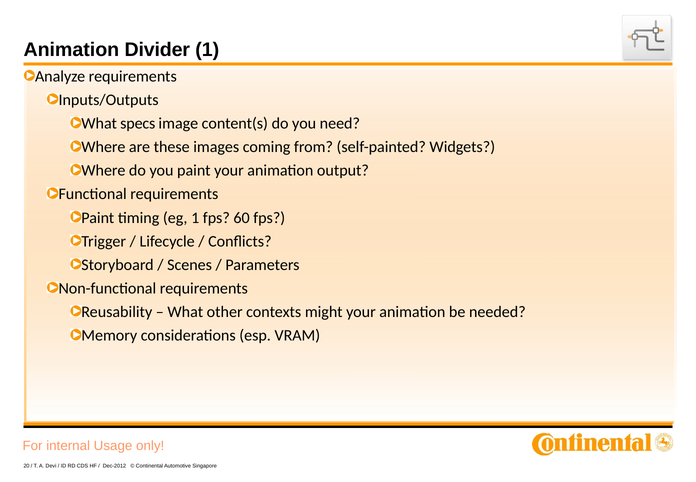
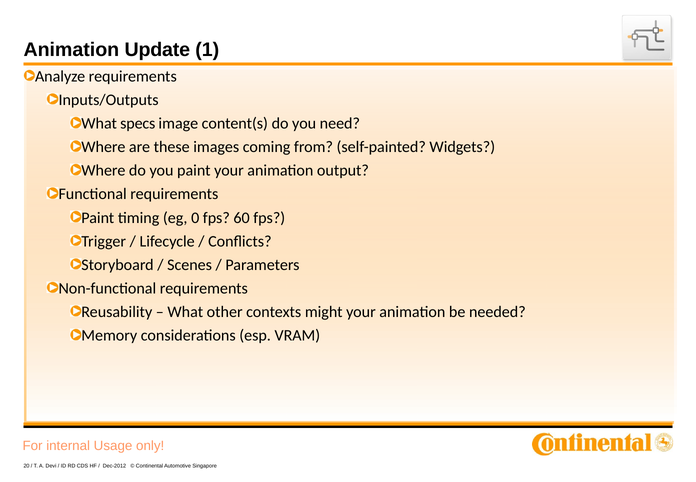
Divider: Divider -> Update (157, 50)
eg 1: 1 -> 0 (195, 218)
